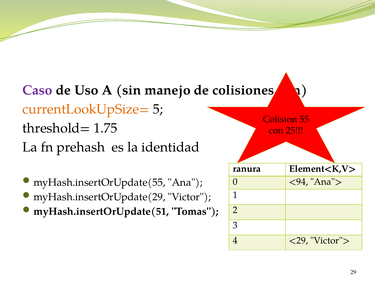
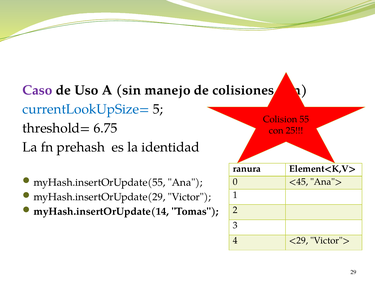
currentLookUpSize= colour: orange -> blue (86, 109)
1.75: 1.75 -> 6.75 (106, 128)
<94: <94 -> <45 (299, 182)
myHash.insertOrUpdate(51: myHash.insertOrUpdate(51 -> myHash.insertOrUpdate(14 (101, 212)
